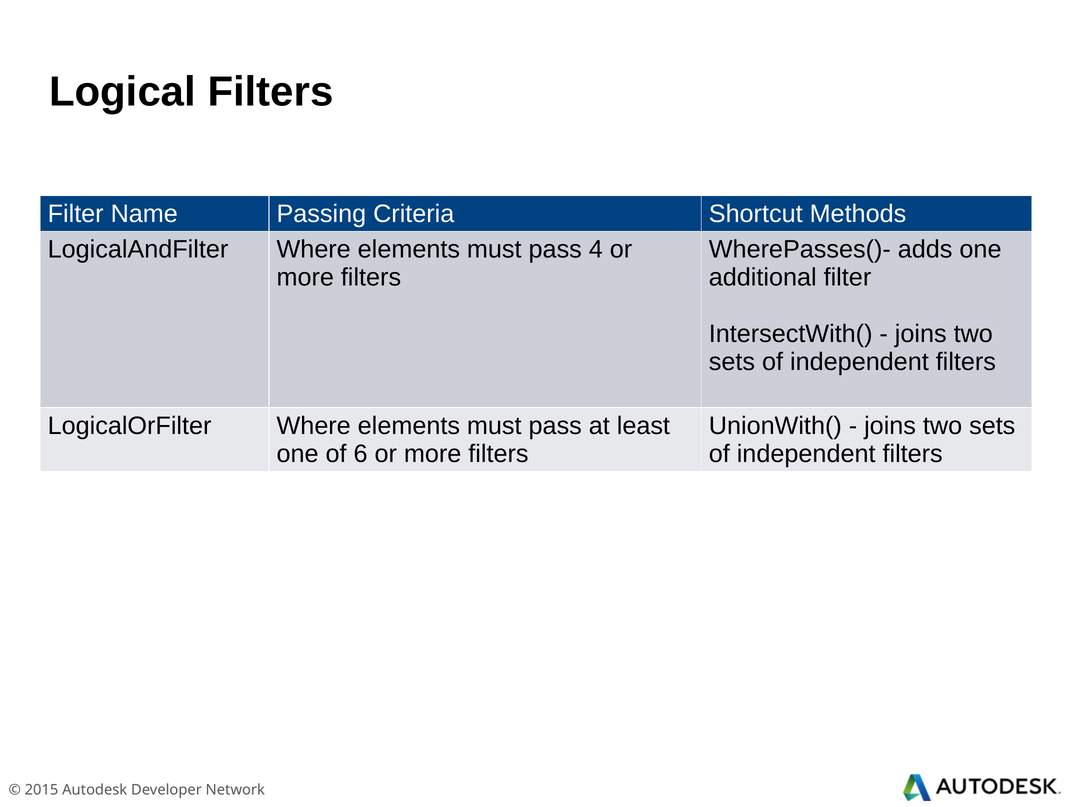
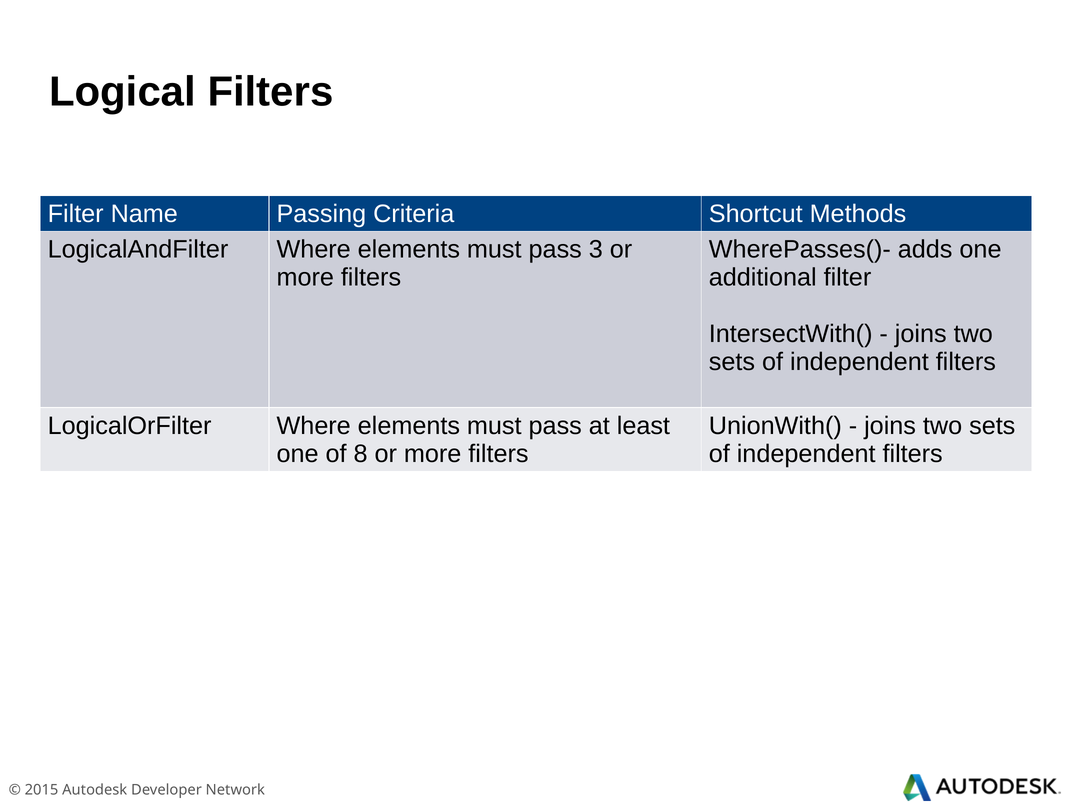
4: 4 -> 3 (596, 249)
6: 6 -> 8 (361, 454)
